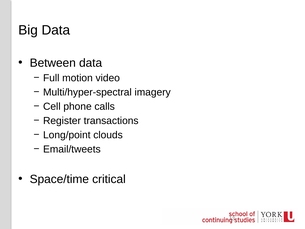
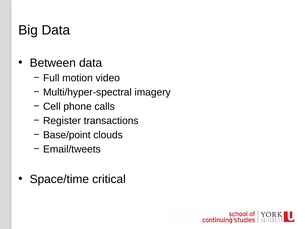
Long/point: Long/point -> Base/point (67, 135)
